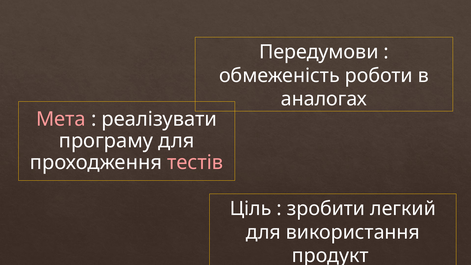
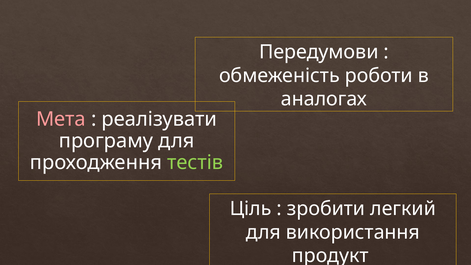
тестів colour: pink -> light green (195, 163)
